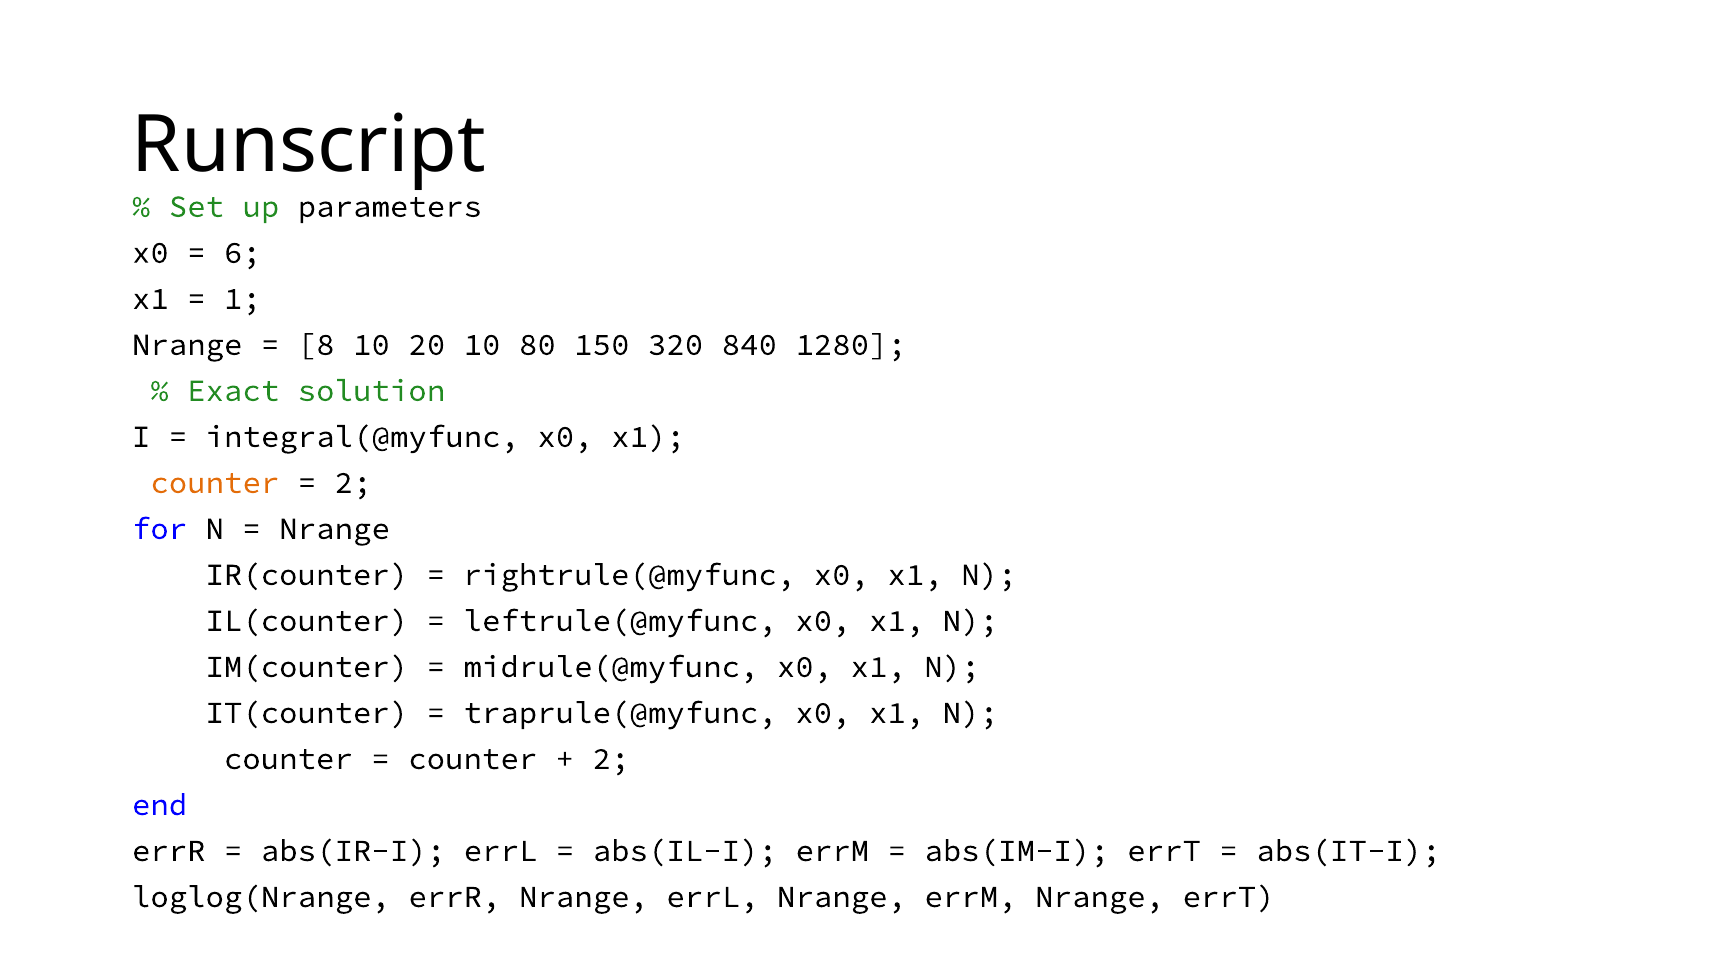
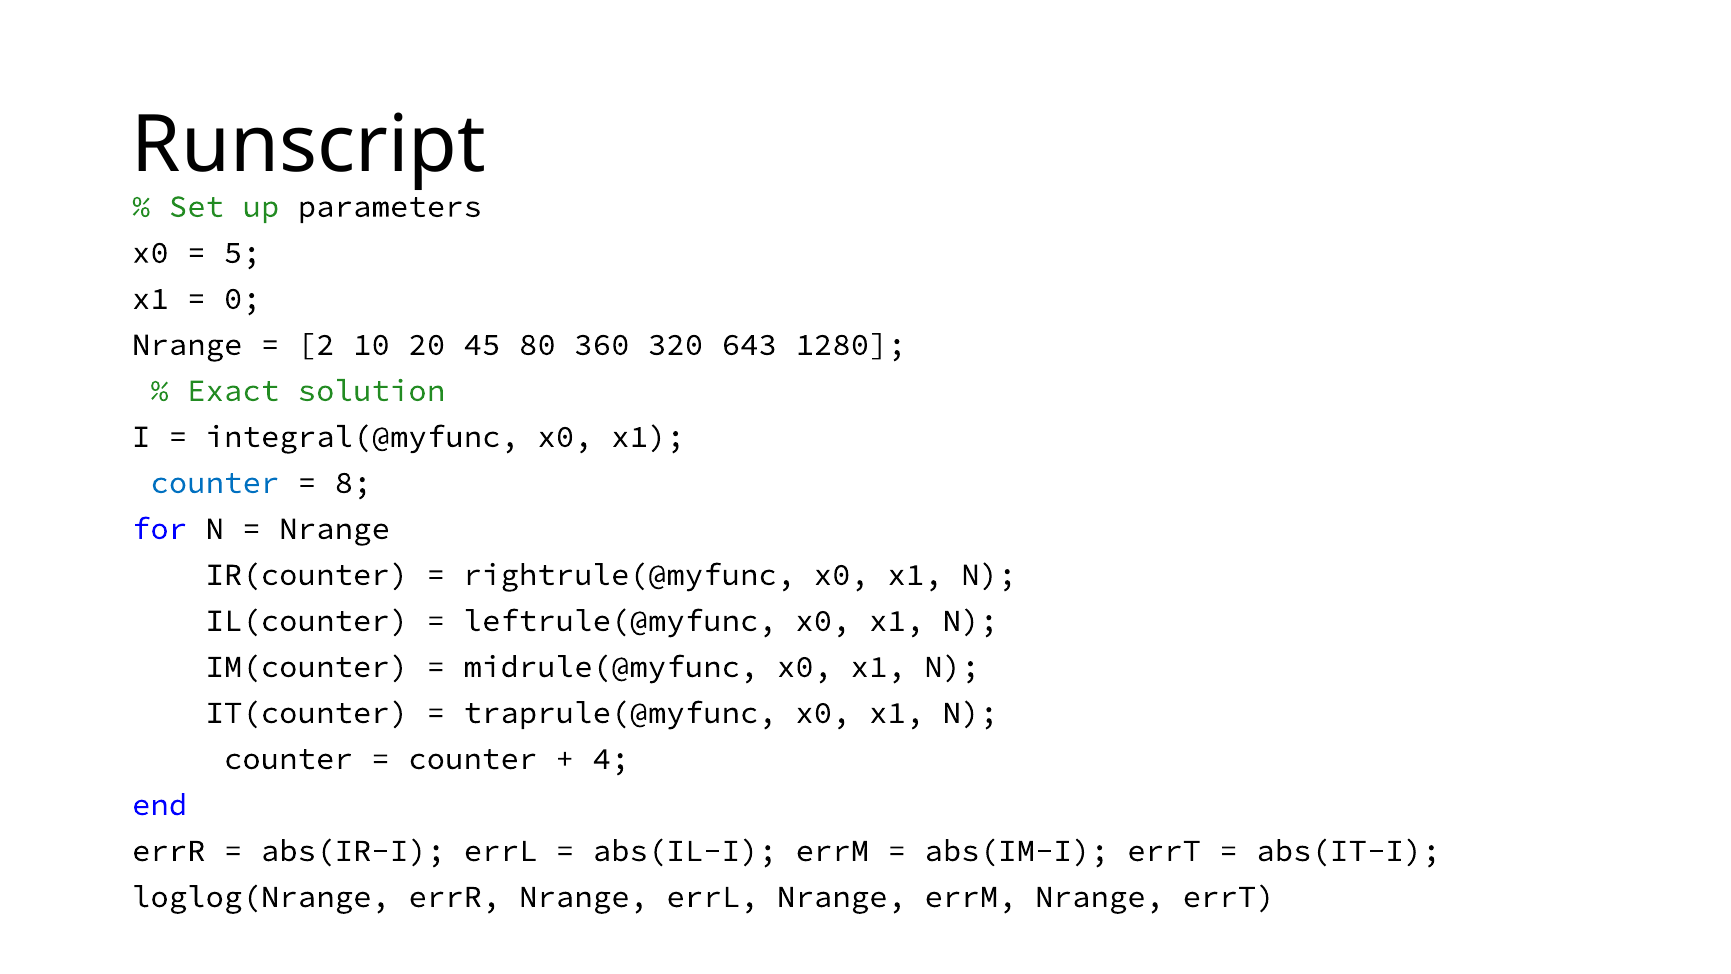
6: 6 -> 5 (242, 253)
1: 1 -> 0 (242, 299)
8: 8 -> 2 (316, 345)
20 10: 10 -> 45 (482, 345)
150: 150 -> 360 (602, 345)
840: 840 -> 643 (749, 345)
counter colour: orange -> blue (215, 483)
2: 2 -> 8 (353, 483)
2: 2 -> 4 (611, 759)
